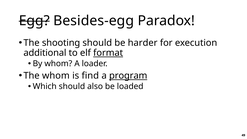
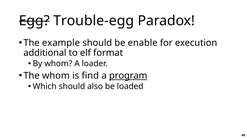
Besides-egg: Besides-egg -> Trouble-egg (94, 21)
shooting: shooting -> example (61, 43)
harder: harder -> enable (143, 43)
format underline: present -> none (108, 53)
